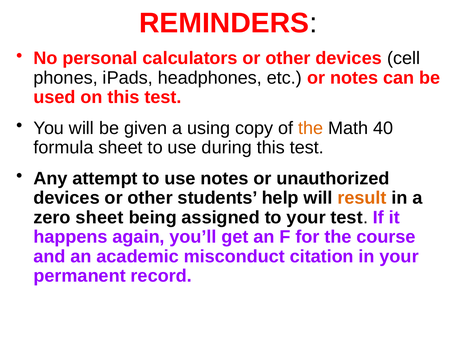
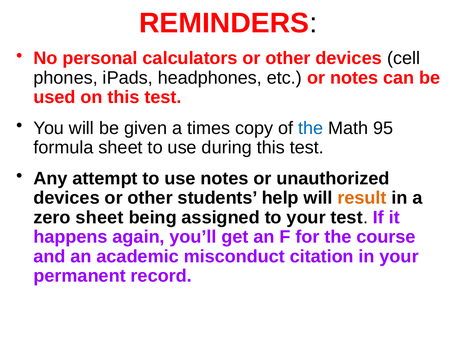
using: using -> times (209, 128)
the colour: orange -> blue (311, 128)
40: 40 -> 95 (383, 128)
